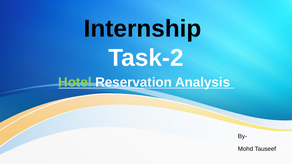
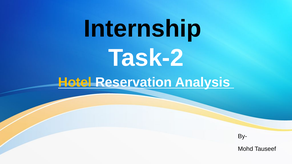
Hotel colour: light green -> yellow (75, 82)
